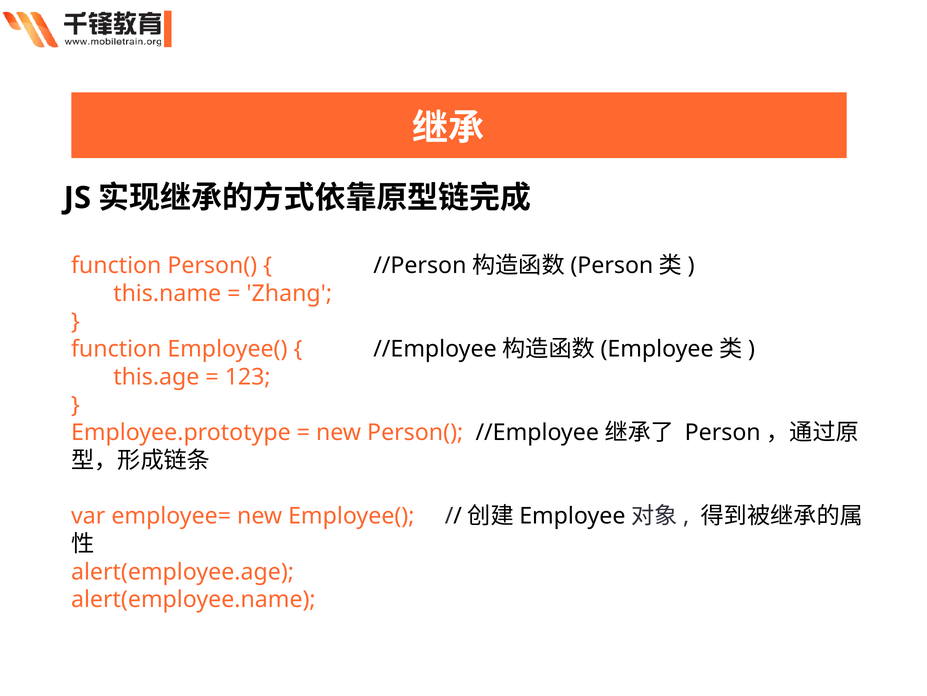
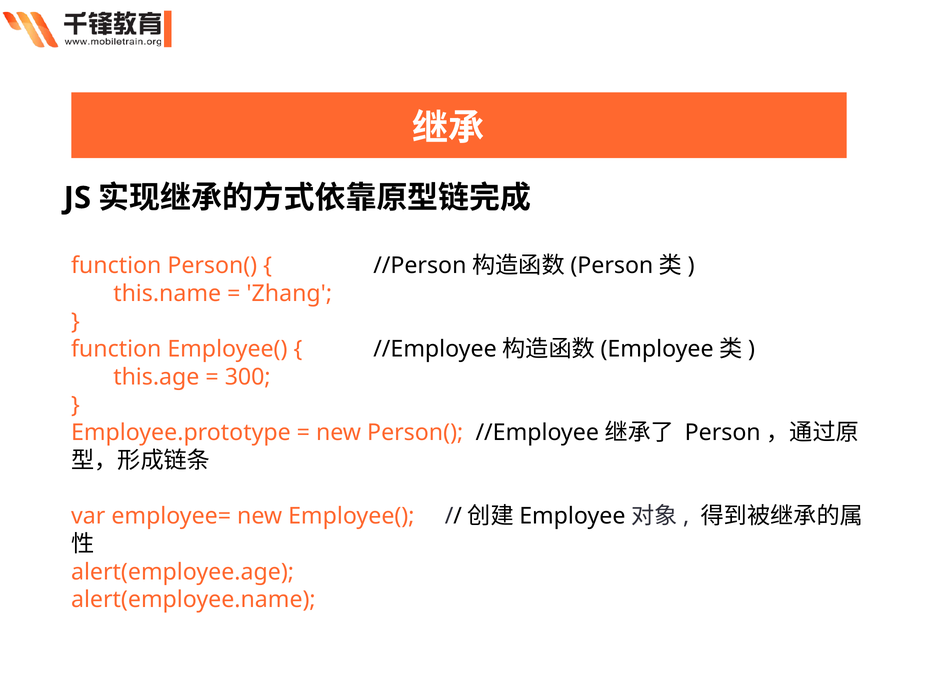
123: 123 -> 300 (248, 377)
